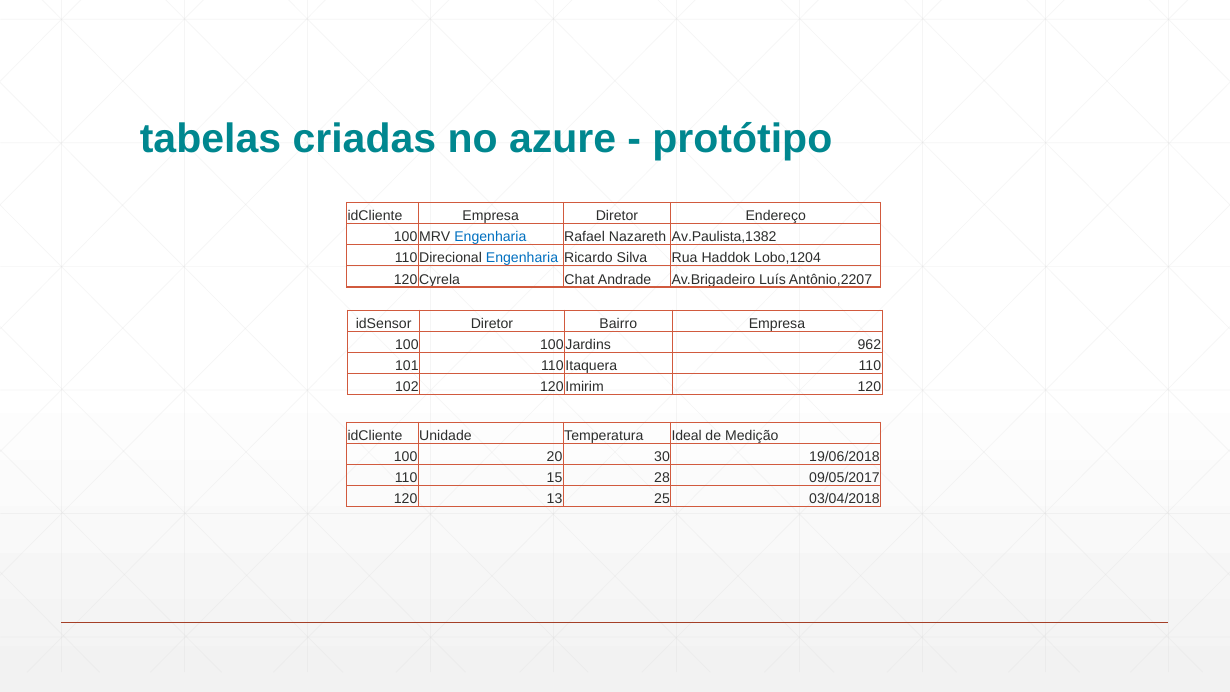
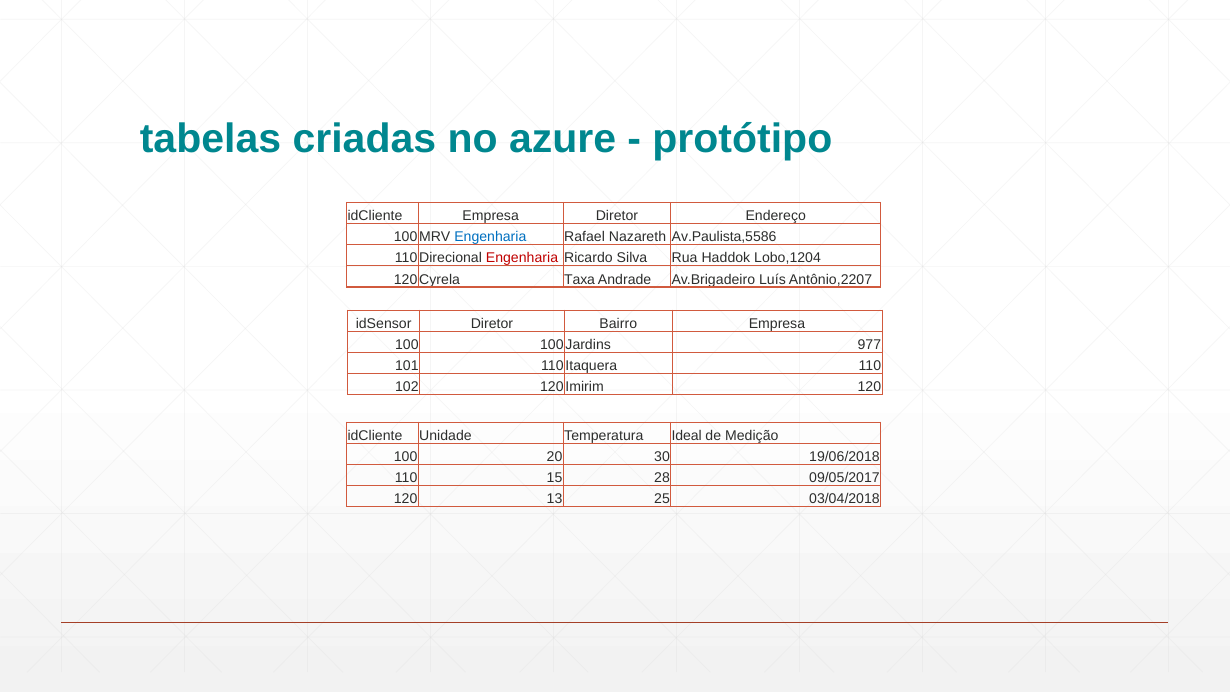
Av.Paulista,1382: Av.Paulista,1382 -> Av.Paulista,5586 (724, 237)
Engenharia colour: blue -> red (522, 258)
Chat: Chat -> Taxa (580, 279)
962: 962 -> 977 (869, 345)
